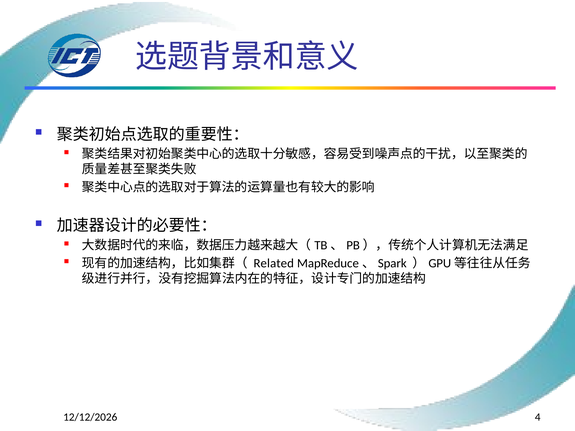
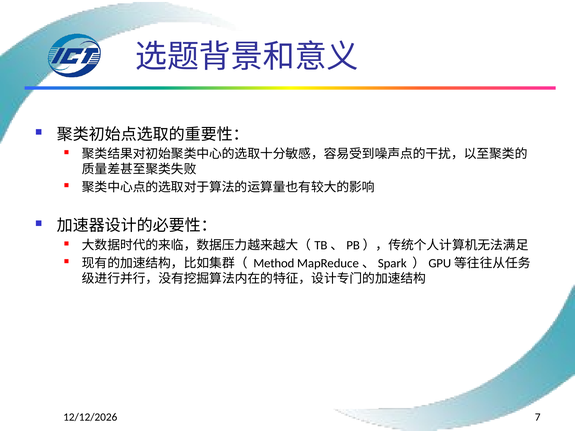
Related: Related -> Method (274, 263)
4: 4 -> 7 (538, 417)
